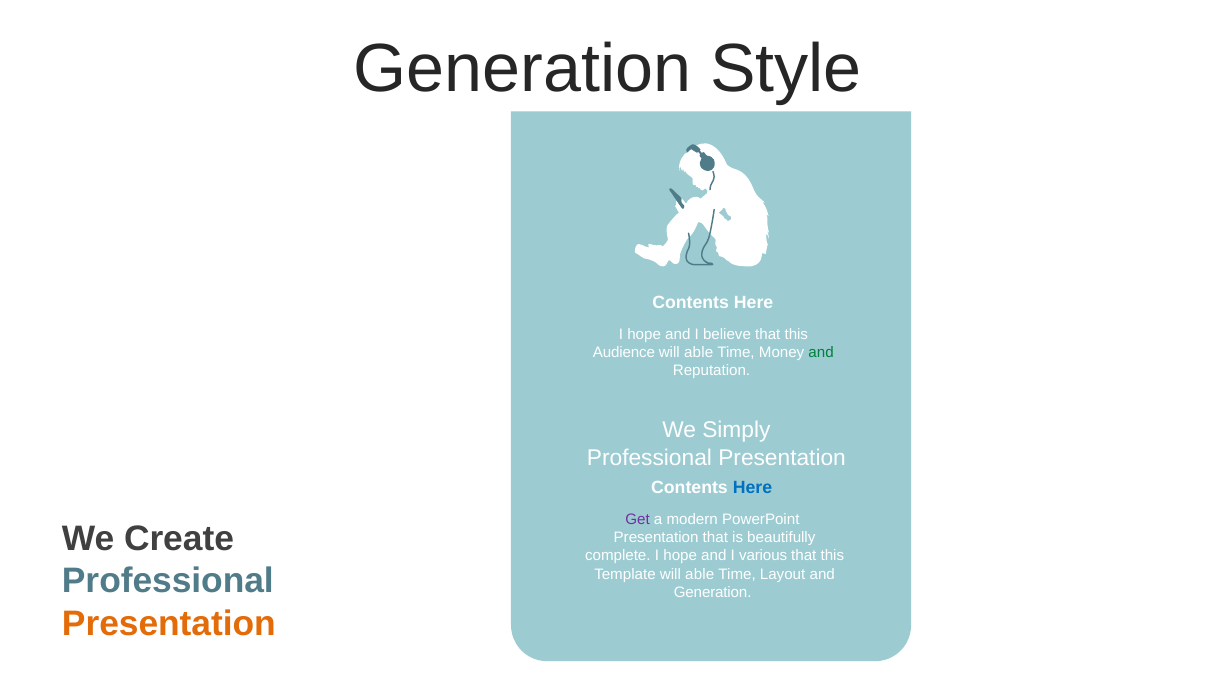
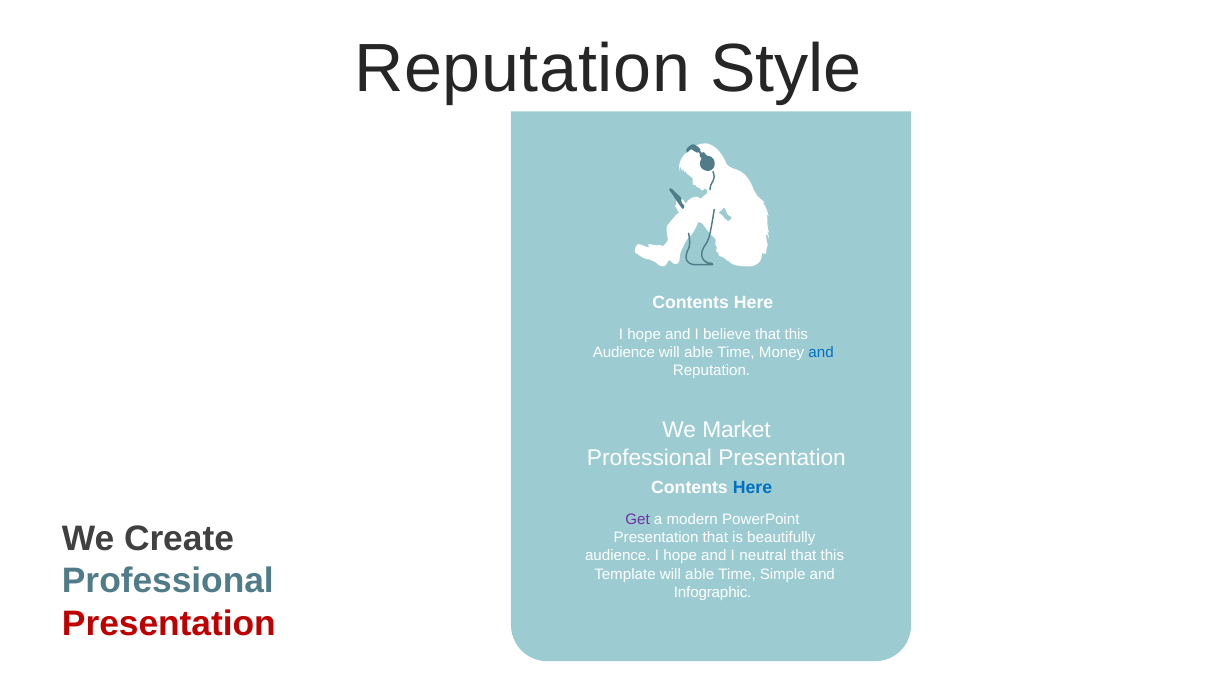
Generation: Generation -> Reputation (522, 69)
and colour: green -> blue (821, 353)
Simply: Simply -> Market (737, 430)
complete: complete -> audience (618, 556)
various: various -> neutral (763, 556)
Layout: Layout -> Simple (783, 574)
Generation: Generation -> Infographic (713, 593)
Presentation colour: orange -> red (169, 624)
